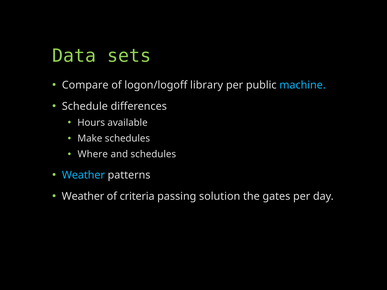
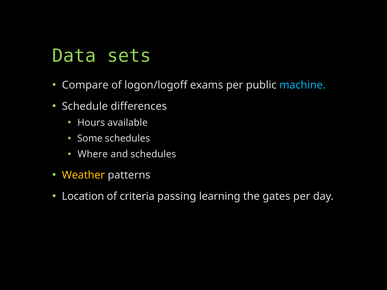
library: library -> exams (207, 85)
Make: Make -> Some (90, 139)
Weather colour: light blue -> yellow (83, 175)
Weather: Weather -> Location (83, 196)
solution: solution -> learning (220, 196)
